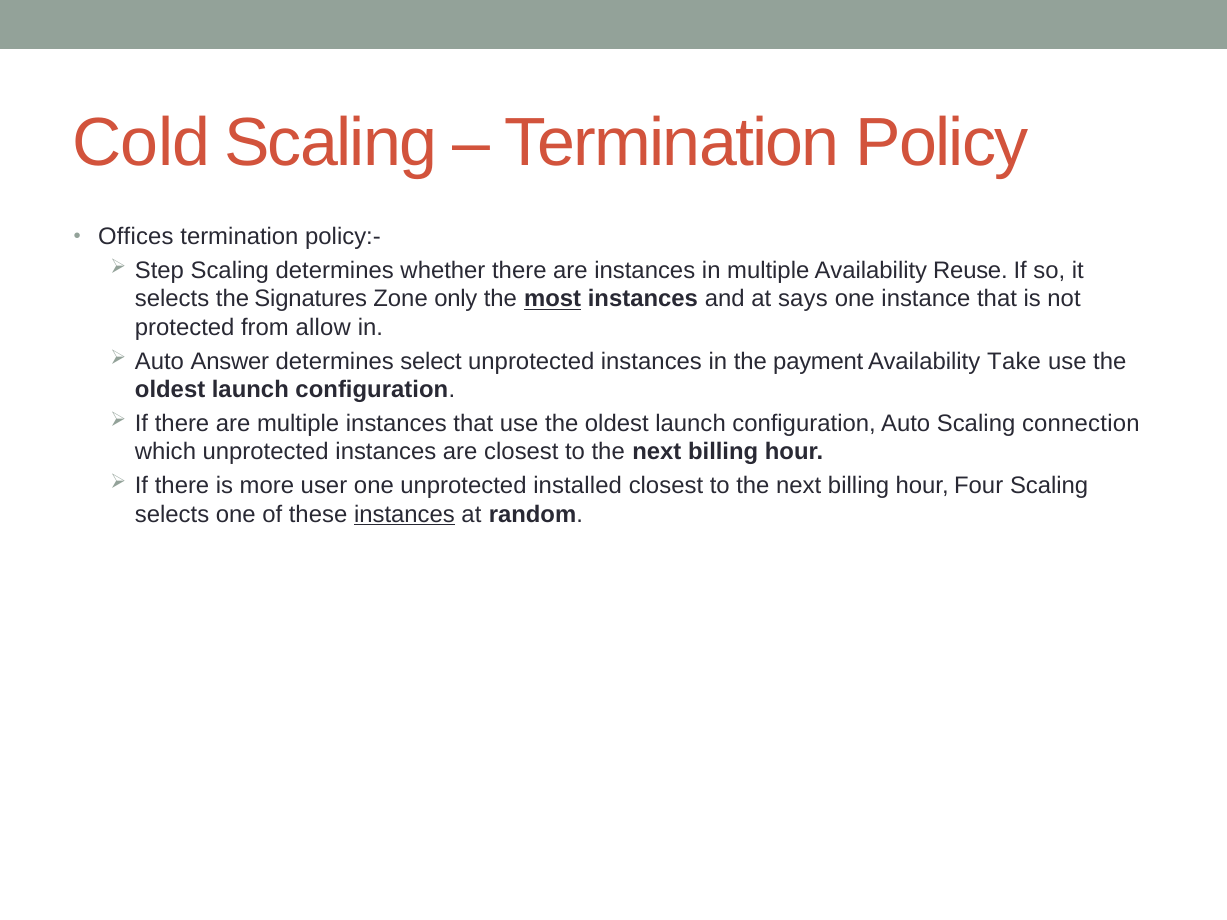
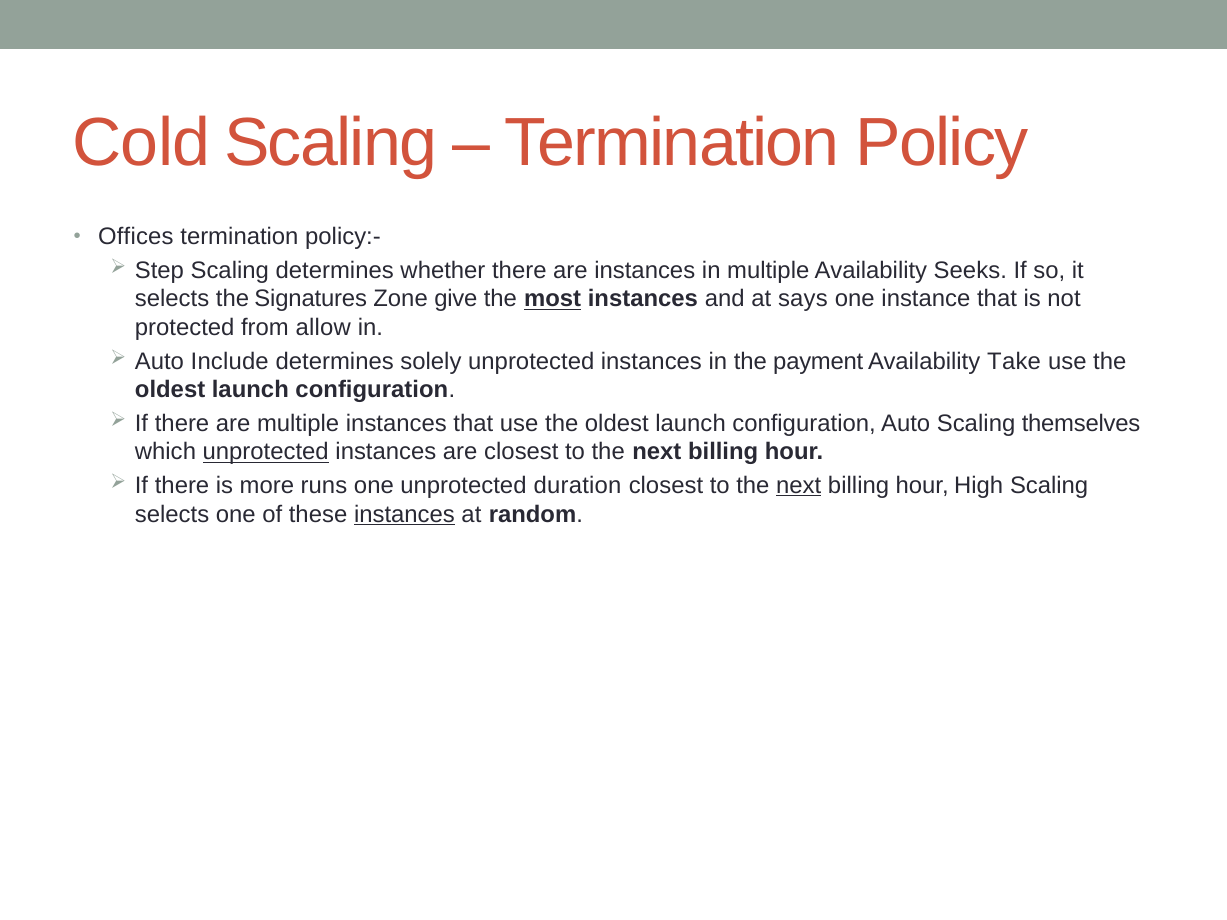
Reuse: Reuse -> Seeks (970, 270)
only: only -> give (456, 299)
Answer: Answer -> Include (230, 361)
select: select -> solely (431, 361)
connection: connection -> themselves (1081, 423)
unprotected underline: none -> present (266, 452)
user: user -> runs (324, 486)
installed: installed -> duration (578, 486)
next underline: none -> present (799, 486)
Four: Four -> High (979, 486)
